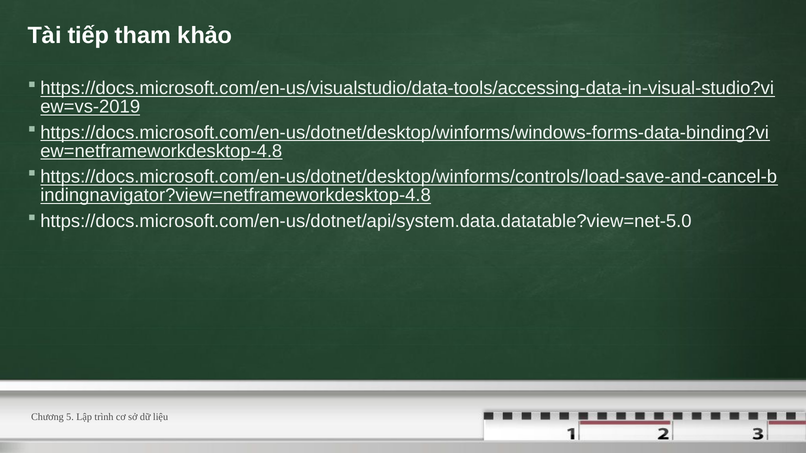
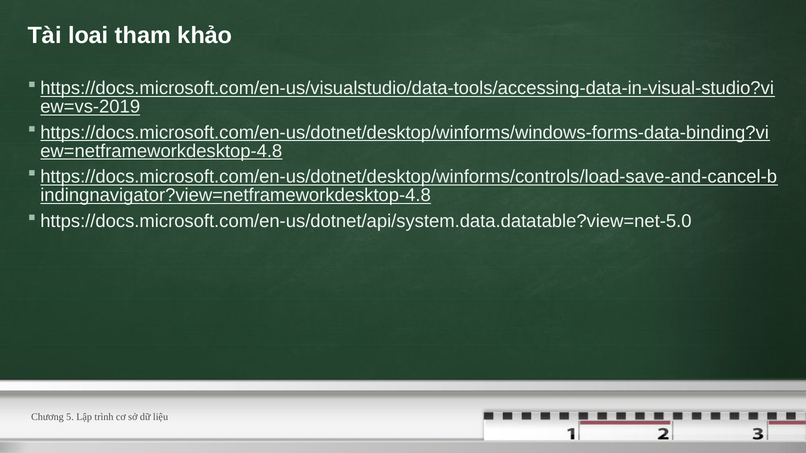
tiếp: tiếp -> loai (88, 35)
